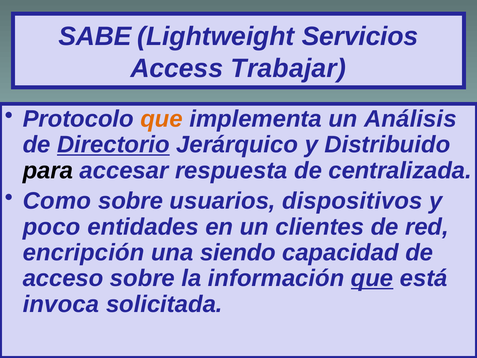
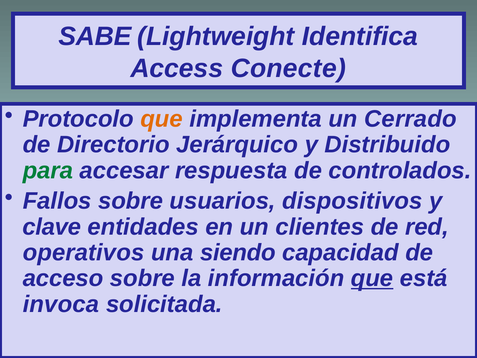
Servicios: Servicios -> Identifica (360, 36)
Trabajar: Trabajar -> Conecte (288, 68)
Análisis: Análisis -> Cerrado (410, 119)
Directorio underline: present -> none (113, 145)
para colour: black -> green (48, 170)
centralizada: centralizada -> controlados (400, 170)
Como: Como -> Fallos (57, 201)
poco: poco -> clave (52, 227)
encripción: encripción -> operativos (83, 252)
